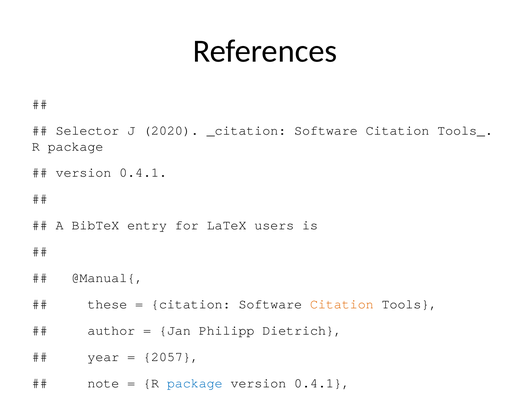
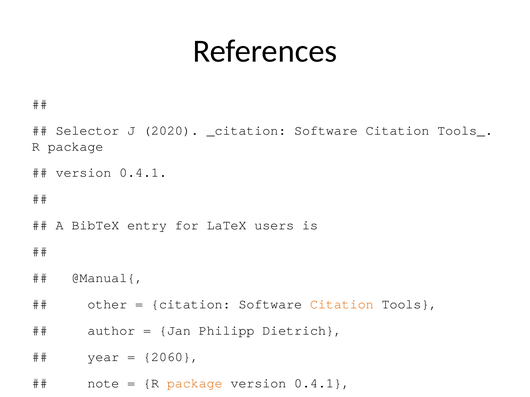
these: these -> other (107, 305)
2057: 2057 -> 2060 (171, 357)
package colour: blue -> orange (195, 384)
